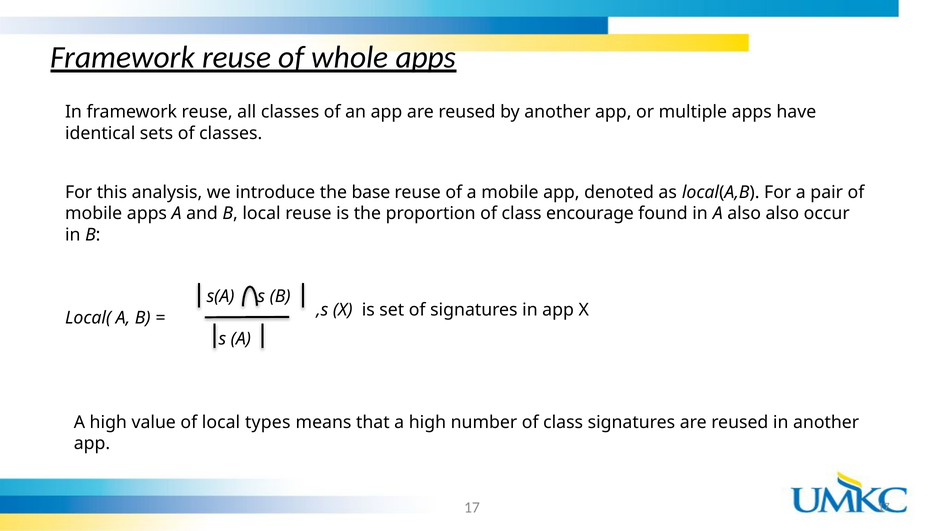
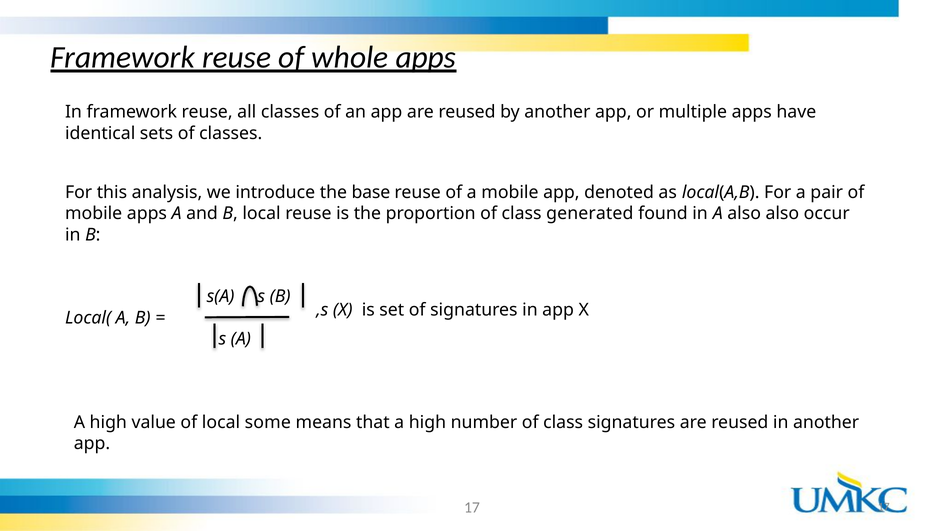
encourage: encourage -> generated (590, 213)
types: types -> some (268, 422)
